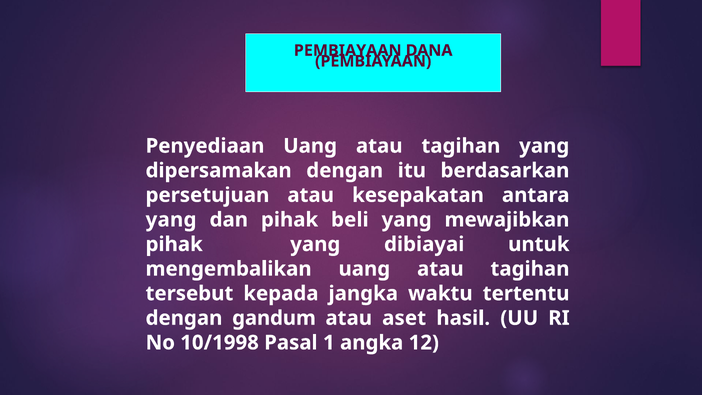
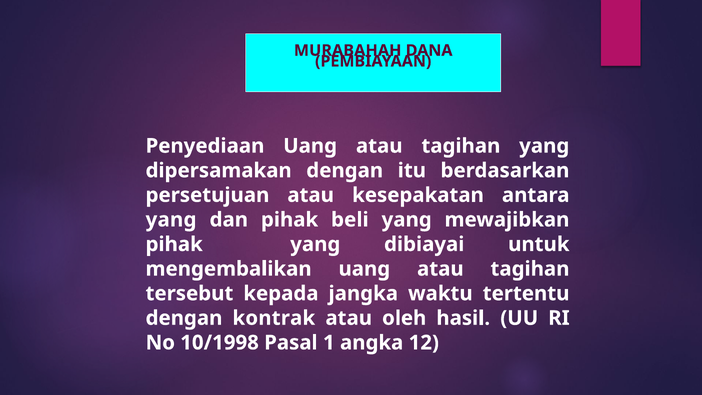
PEMBIAYAAN: PEMBIAYAAN -> MURABAHAH (348, 50)
gandum: gandum -> kontrak (274, 318)
aset: aset -> oleh (404, 318)
